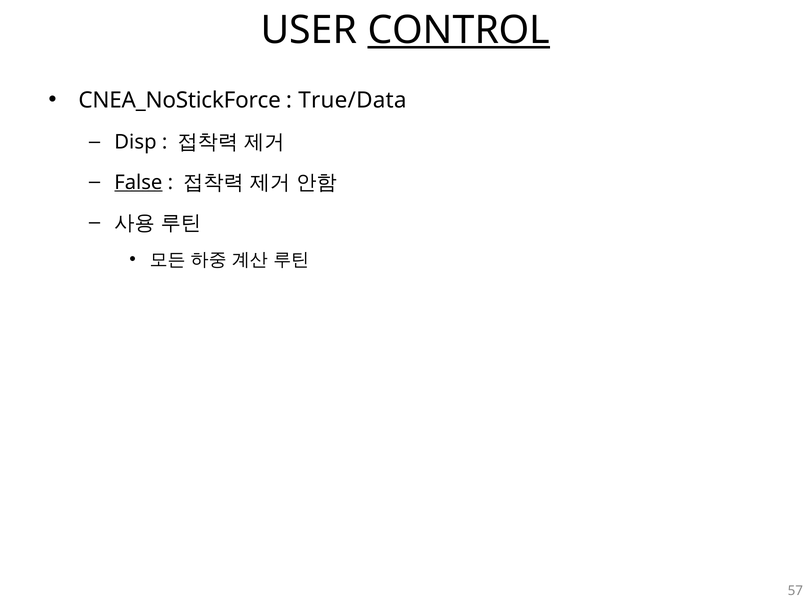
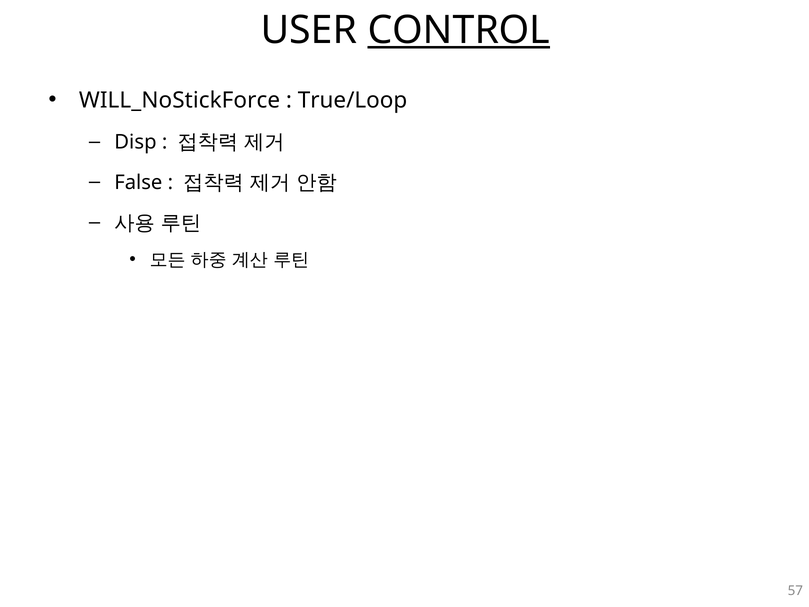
CNEA_NoStickForce: CNEA_NoStickForce -> WILL_NoStickForce (180, 100)
True/Data: True/Data -> True/Loop (353, 100)
False underline: present -> none (138, 182)
